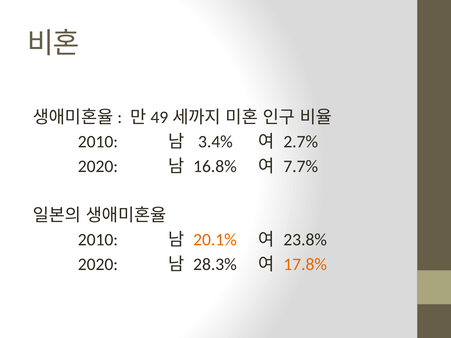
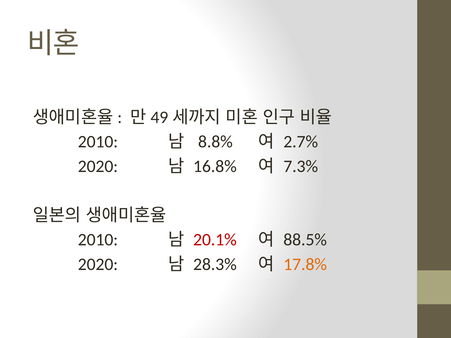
3.4%: 3.4% -> 8.8% (215, 142)
7.7%: 7.7% -> 7.3% (301, 166)
20.1% colour: orange -> red (215, 240)
23.8%: 23.8% -> 88.5% (305, 240)
